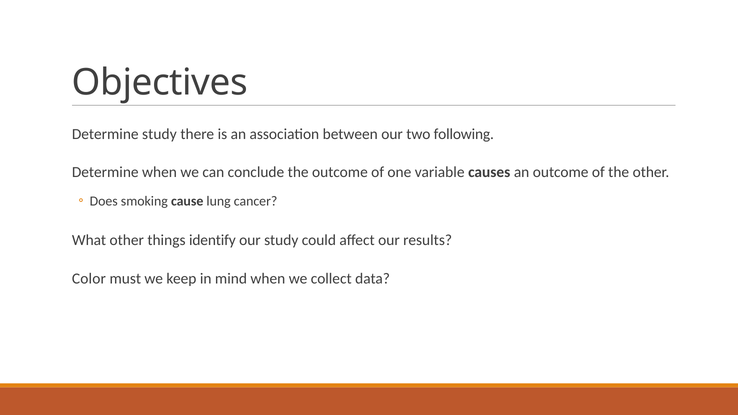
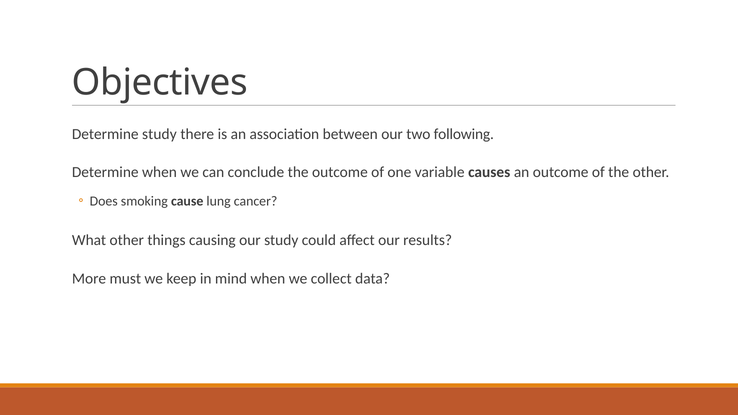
identify: identify -> causing (212, 240)
Color: Color -> More (89, 279)
